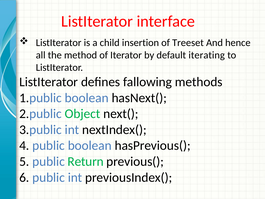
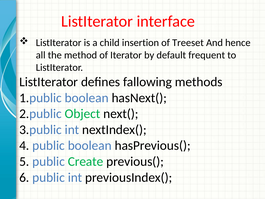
iterating: iterating -> frequent (207, 55)
Return: Return -> Create (86, 161)
